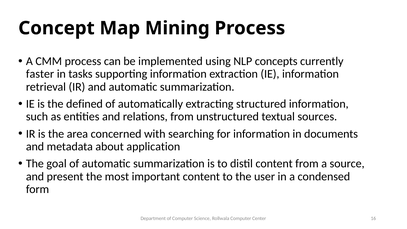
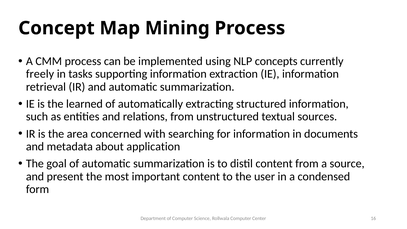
faster: faster -> freely (40, 74)
defined: defined -> learned (84, 104)
